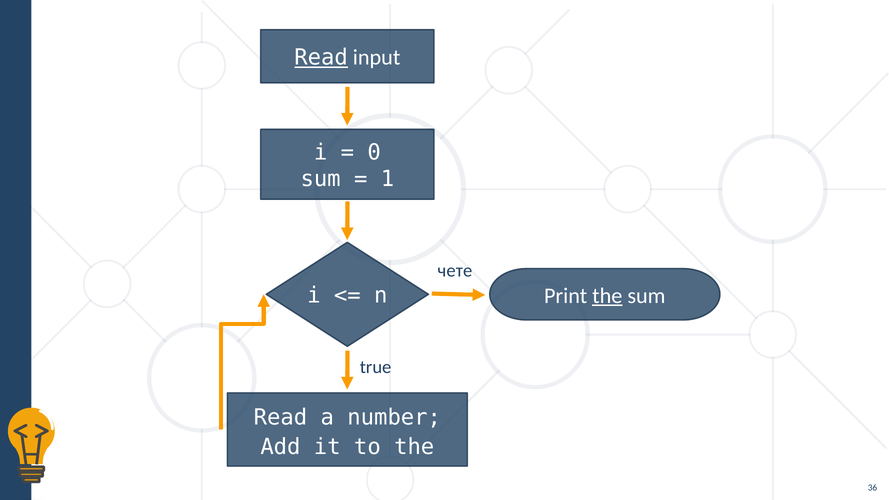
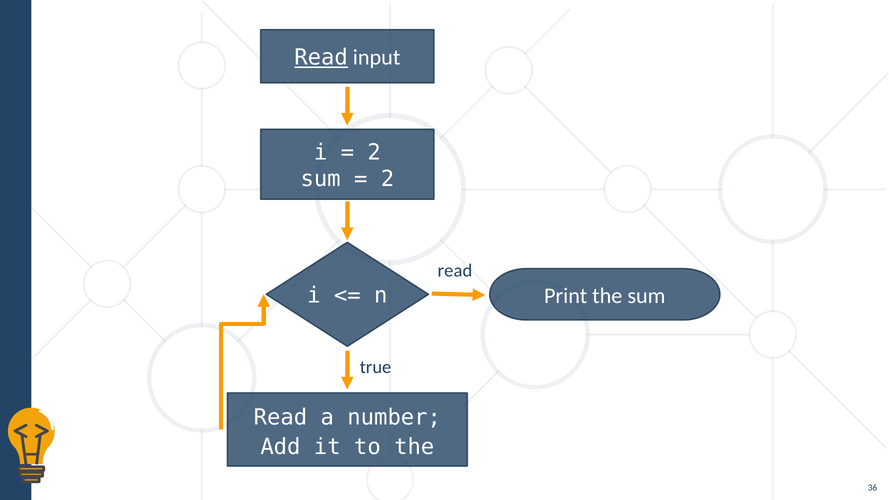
0: 0 -> 2 (374, 152)
1: 1 -> 2 (387, 179)
чете: чете -> read (455, 271)
the underline: present -> none (607, 296)
